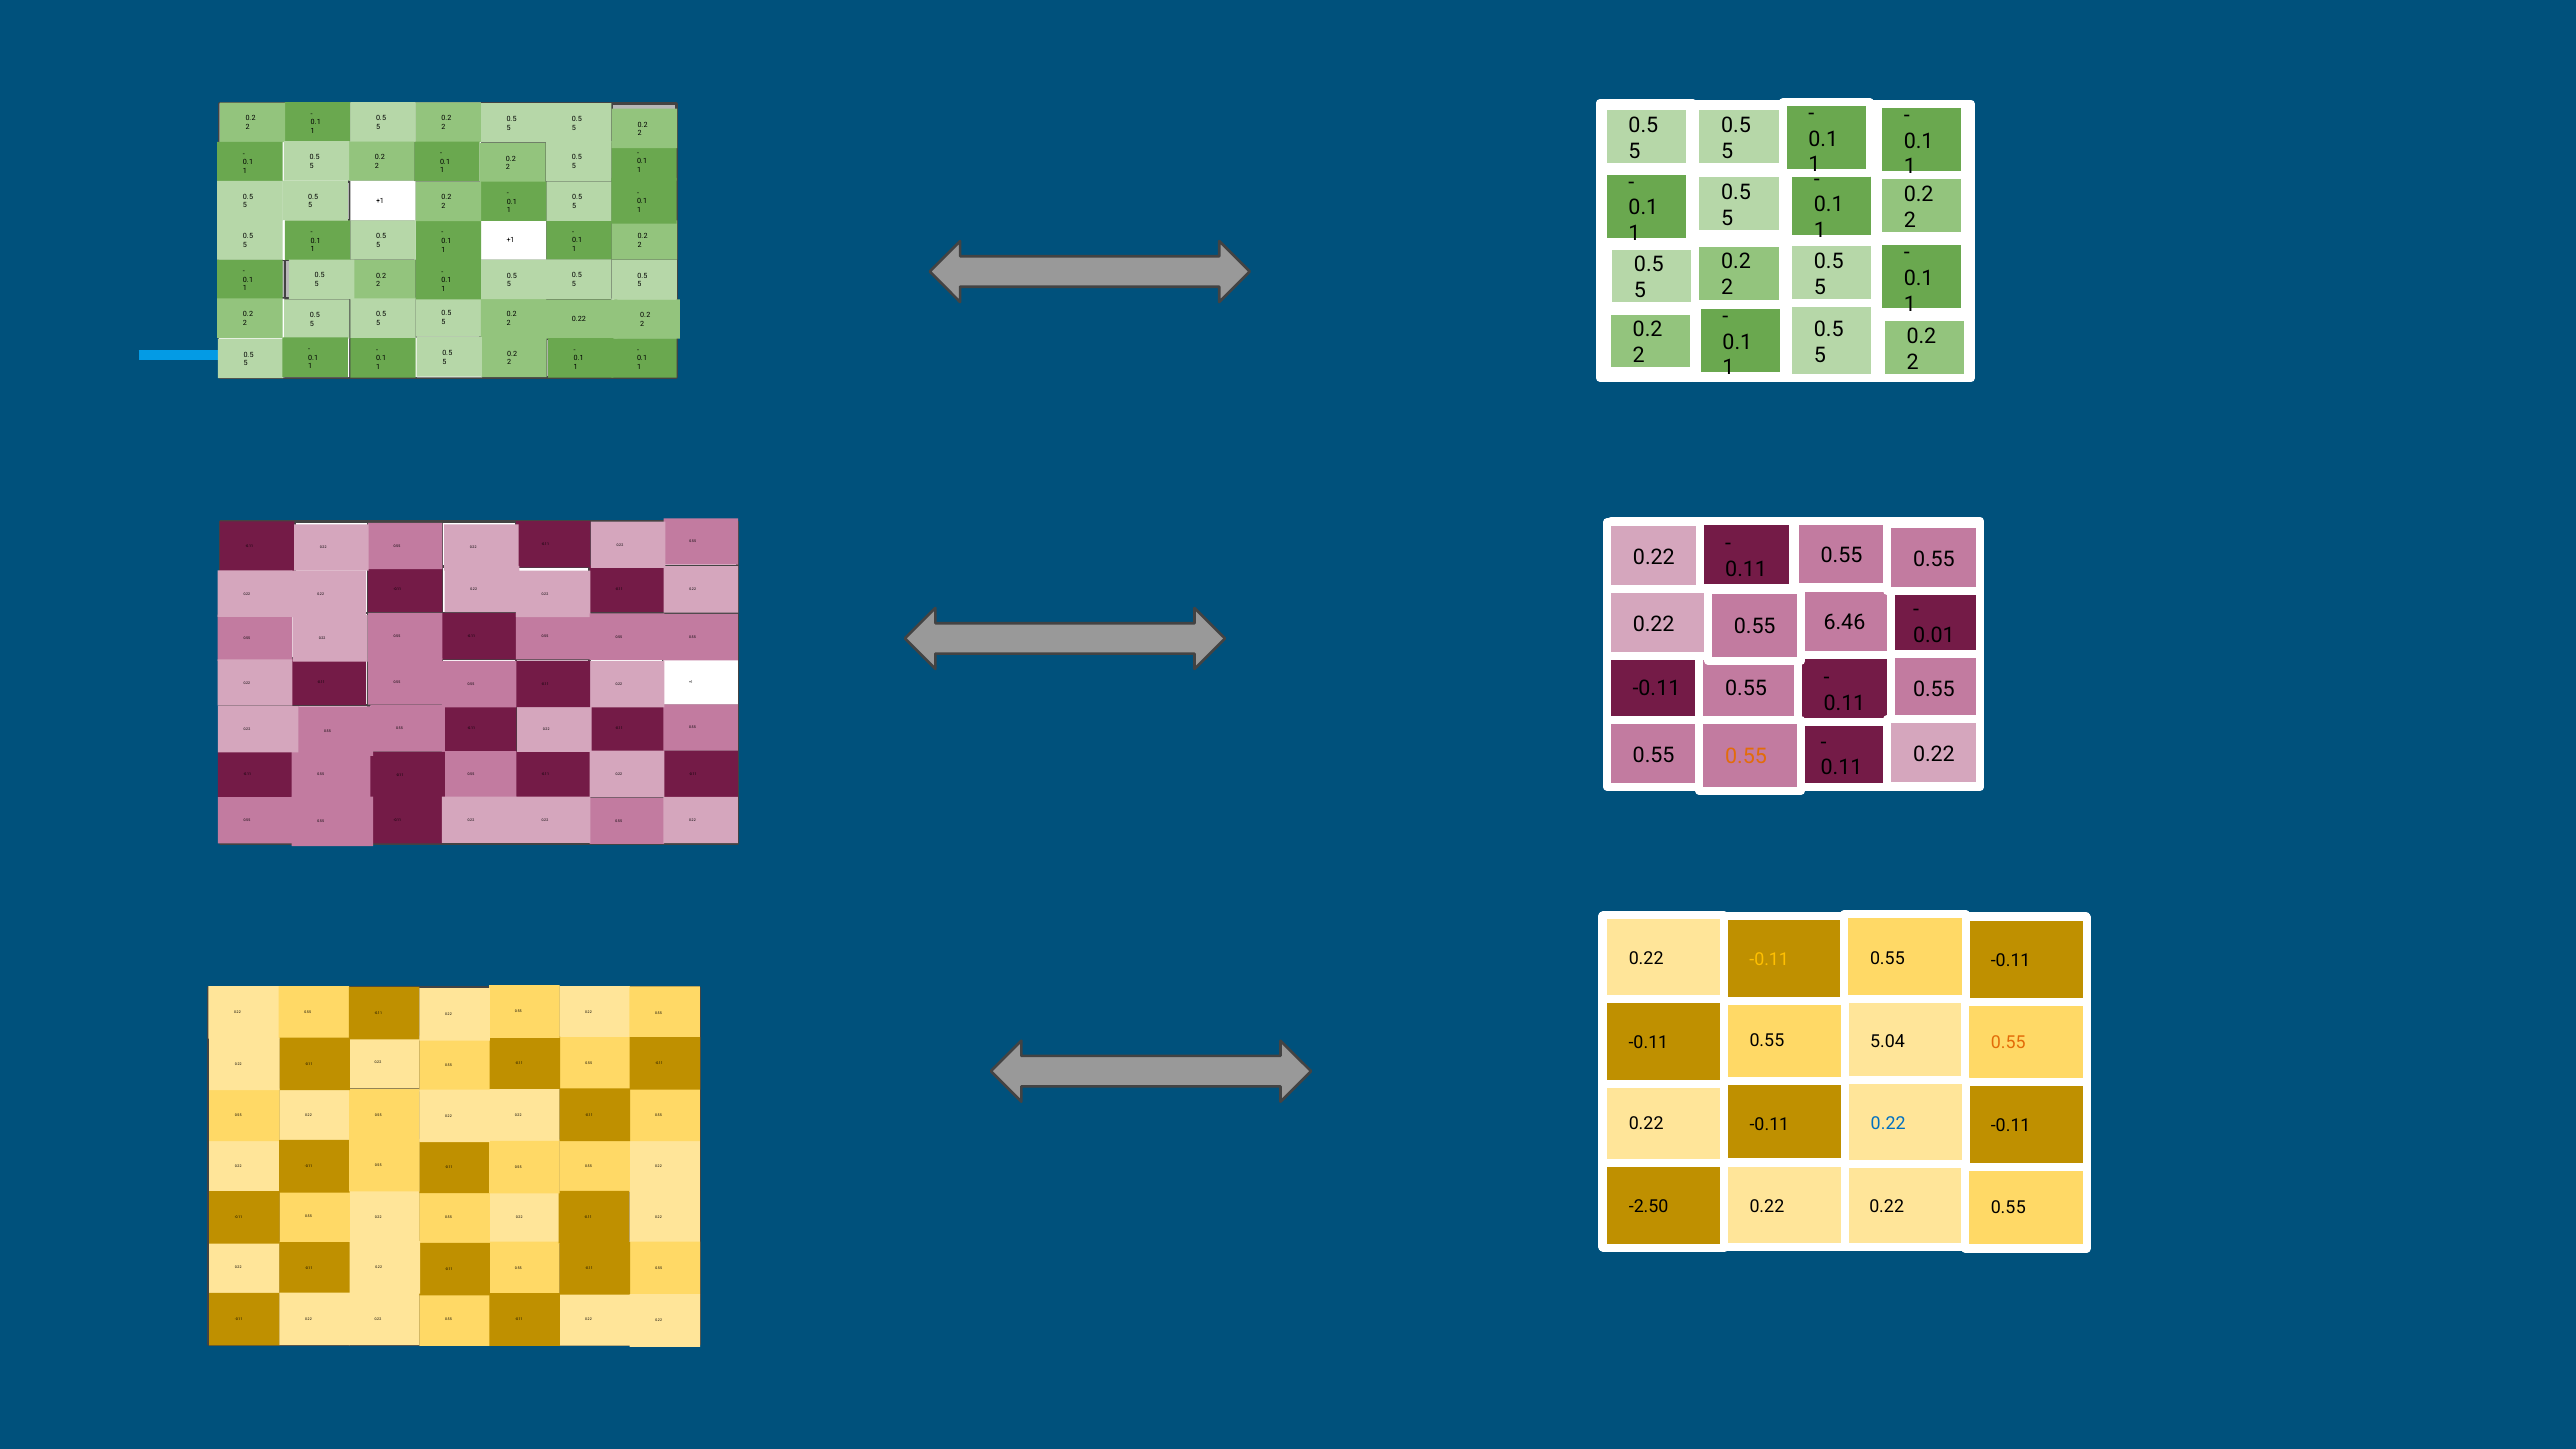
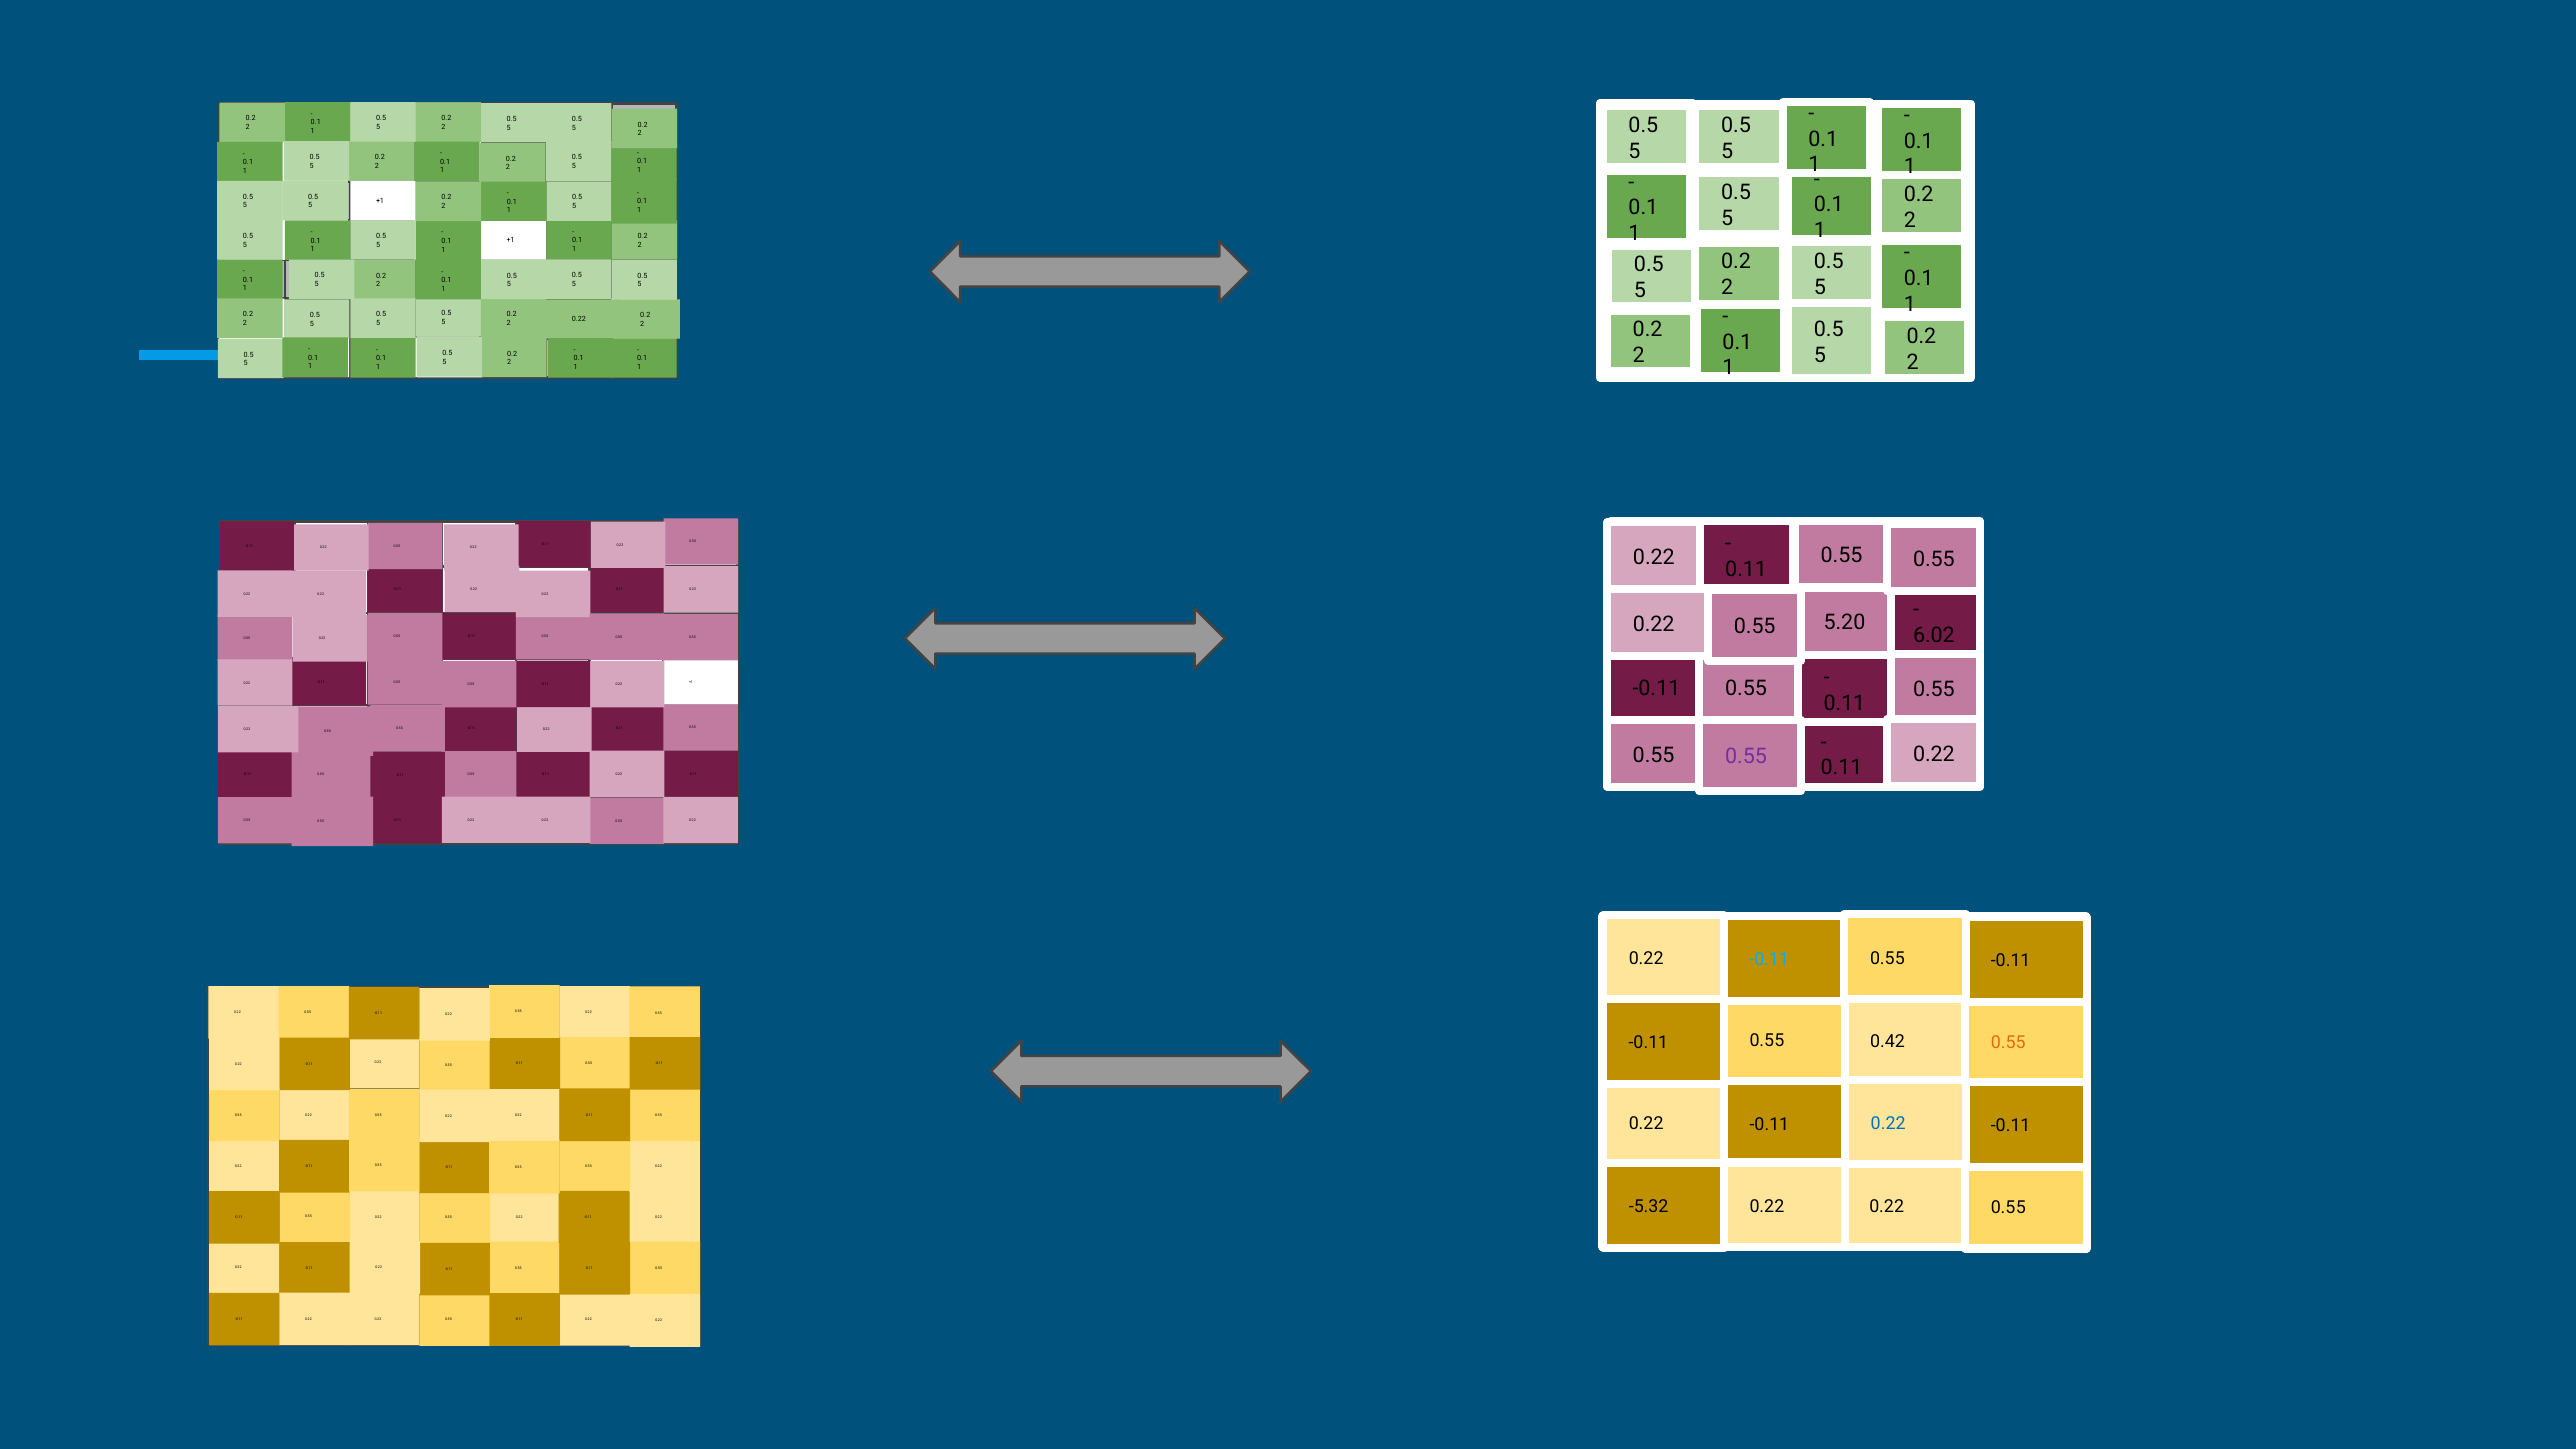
6.46: 6.46 -> 5.20 (1844, 623)
0.01: 0.01 -> 6.02 (1934, 635)
0.55 colour: orange -> purple (1746, 757)
-0.11 colour: yellow -> light blue (1769, 960)
5.04: 5.04 -> 0.42 (1887, 1042)
-2.50: -2.50 -> -5.32 (1649, 1207)
